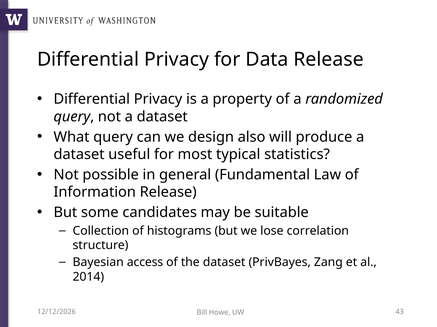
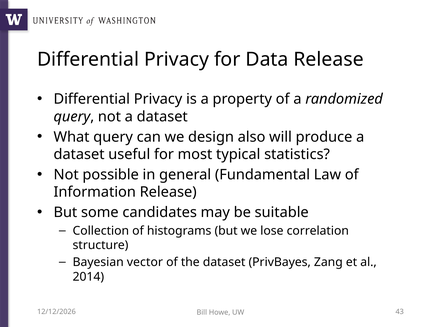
access: access -> vector (145, 263)
